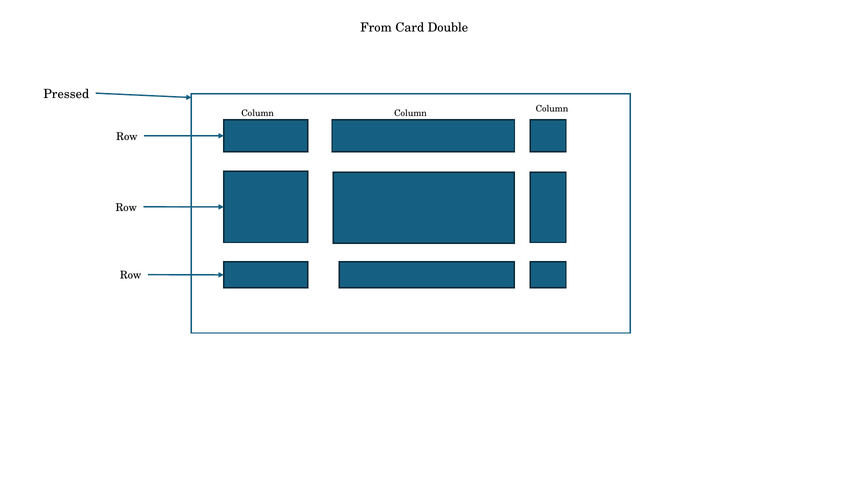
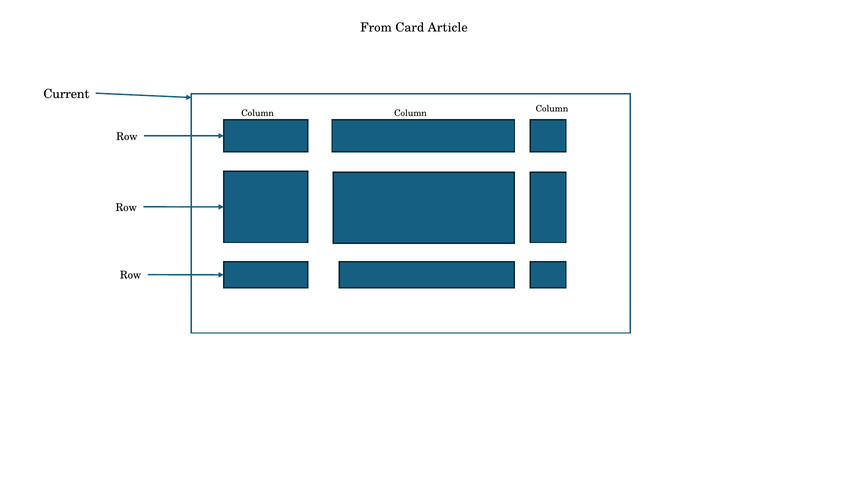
Double: Double -> Article (448, 28)
Pressed: Pressed -> Current (66, 94)
